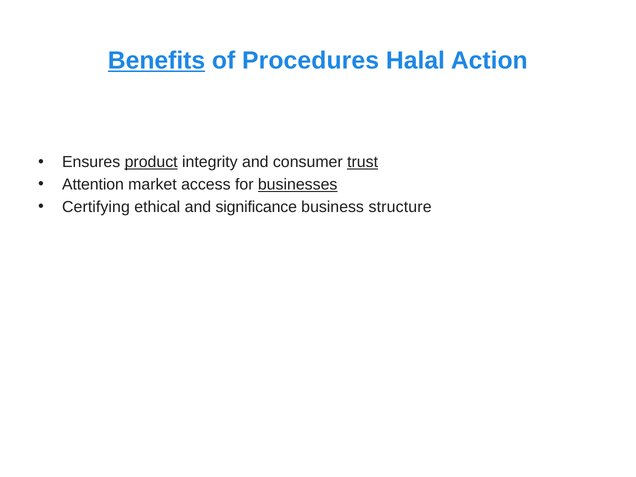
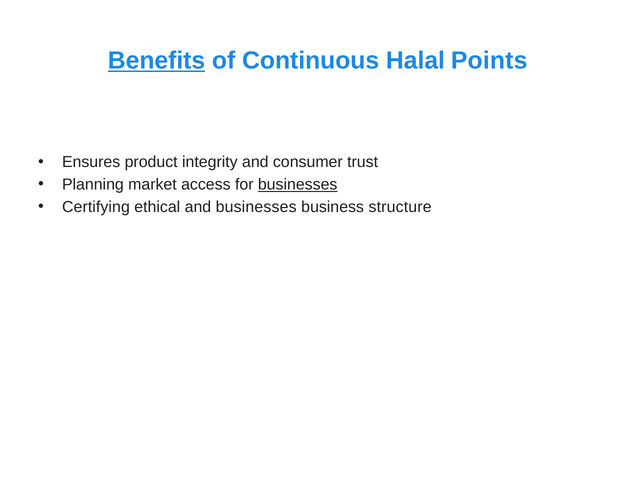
Procedures: Procedures -> Continuous (311, 61)
Action: Action -> Points (489, 61)
product underline: present -> none (151, 162)
trust underline: present -> none (363, 162)
Attention: Attention -> Planning (93, 185)
and significance: significance -> businesses (256, 207)
